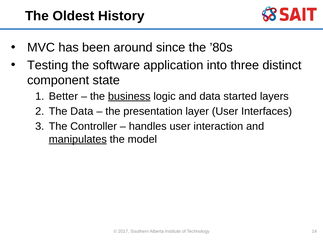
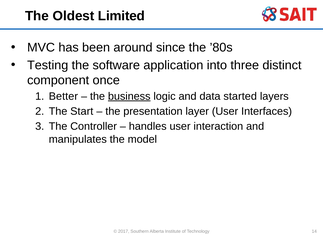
History: History -> Limited (121, 16)
state: state -> once (106, 80)
The Data: Data -> Start (82, 111)
manipulates underline: present -> none (78, 139)
